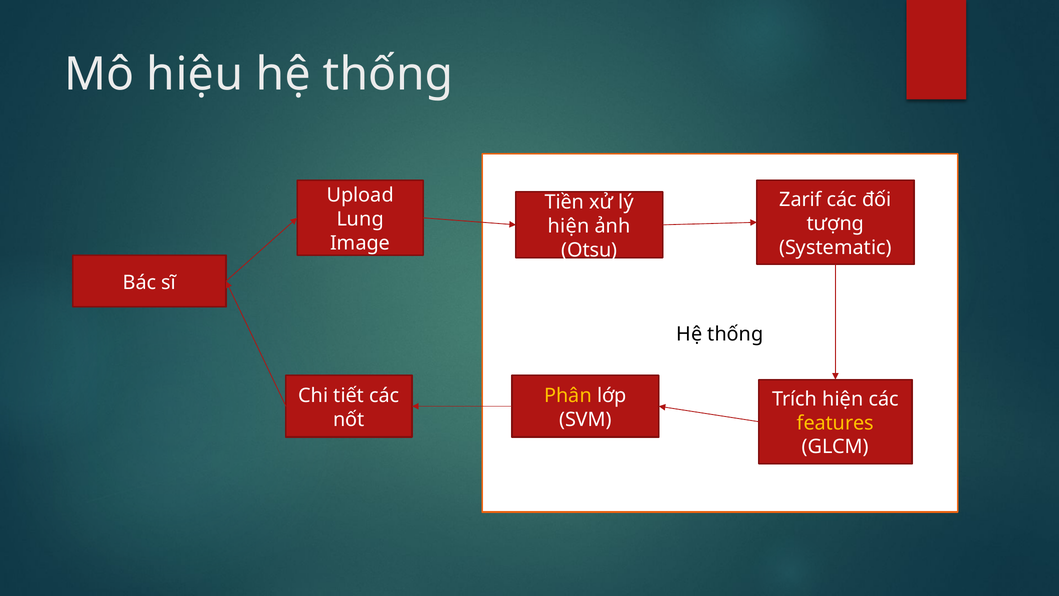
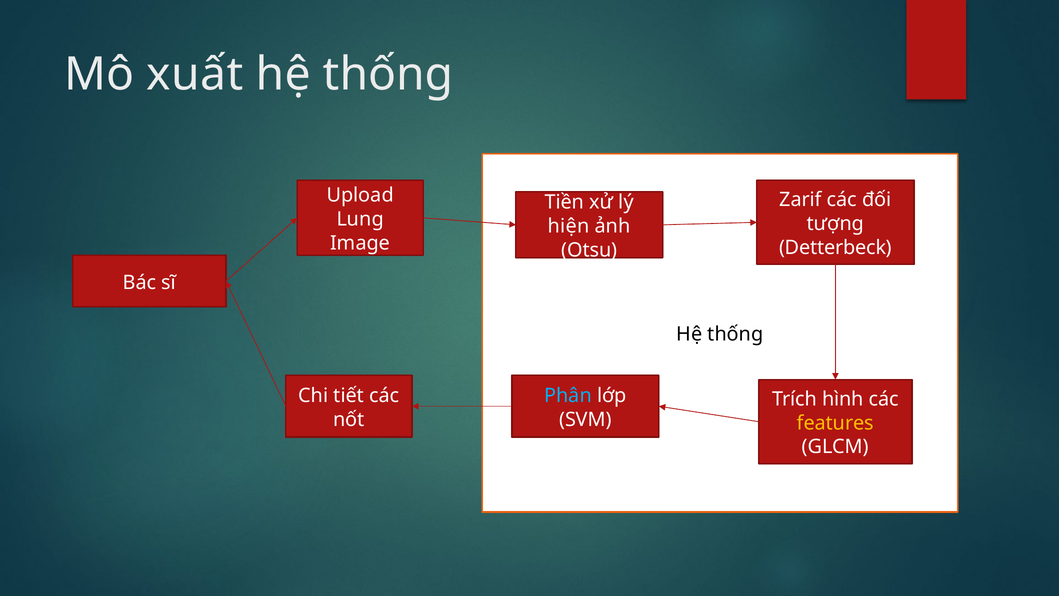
hiệu: hiệu -> xuất (195, 74)
Systematic: Systematic -> Detterbeck (835, 247)
Phân colour: yellow -> light blue (568, 396)
Trích hiện: hiện -> hình (843, 399)
